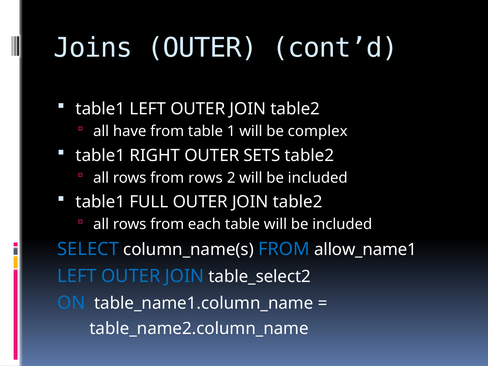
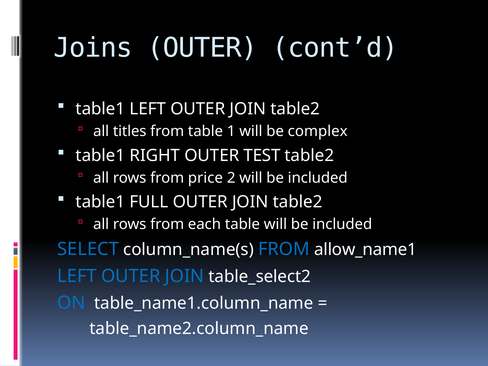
have: have -> titles (130, 131)
SETS: SETS -> TEST (262, 155)
from rows: rows -> price (205, 178)
